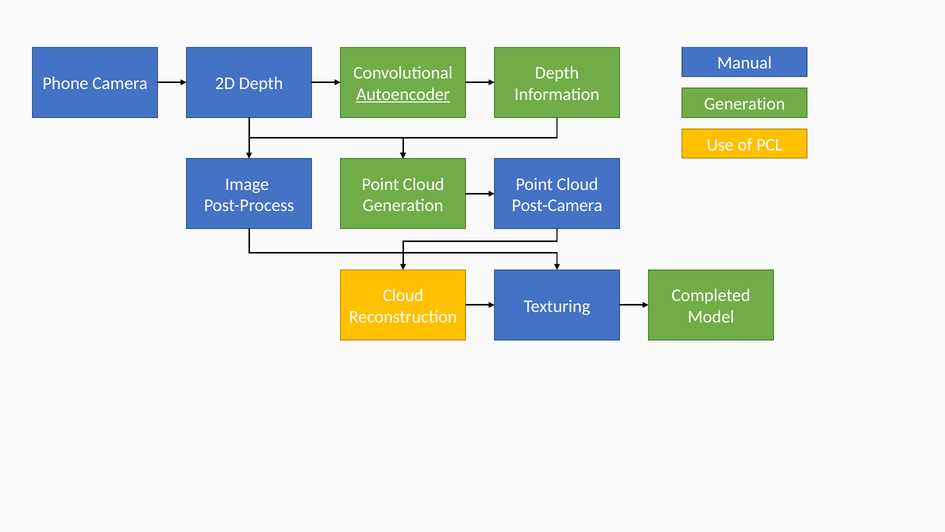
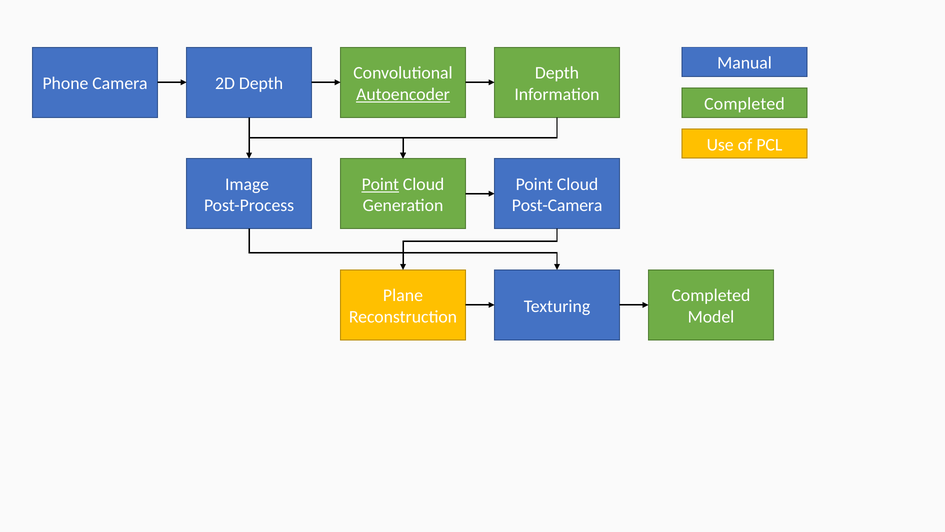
Generation: Generation -> Completed (745, 104)
Point underline: none -> present (380, 184)
Cloud: Cloud -> Plane (403, 295)
